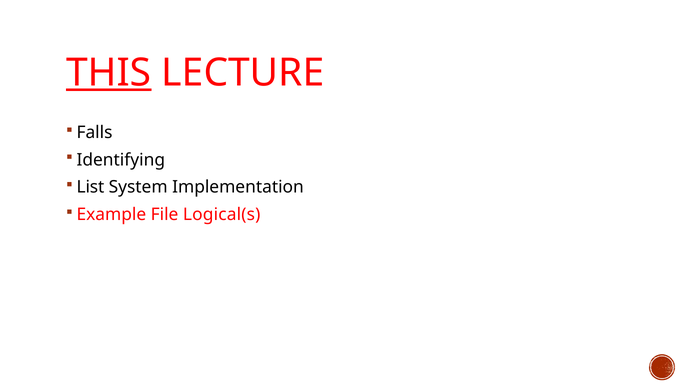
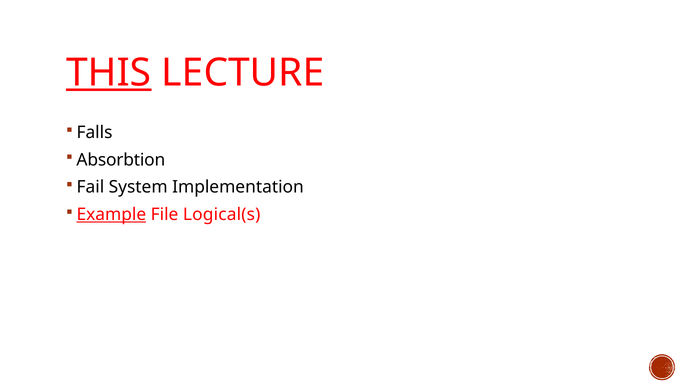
Identifying: Identifying -> Absorbtion (121, 160)
List: List -> Fail (90, 187)
Example underline: none -> present (111, 215)
